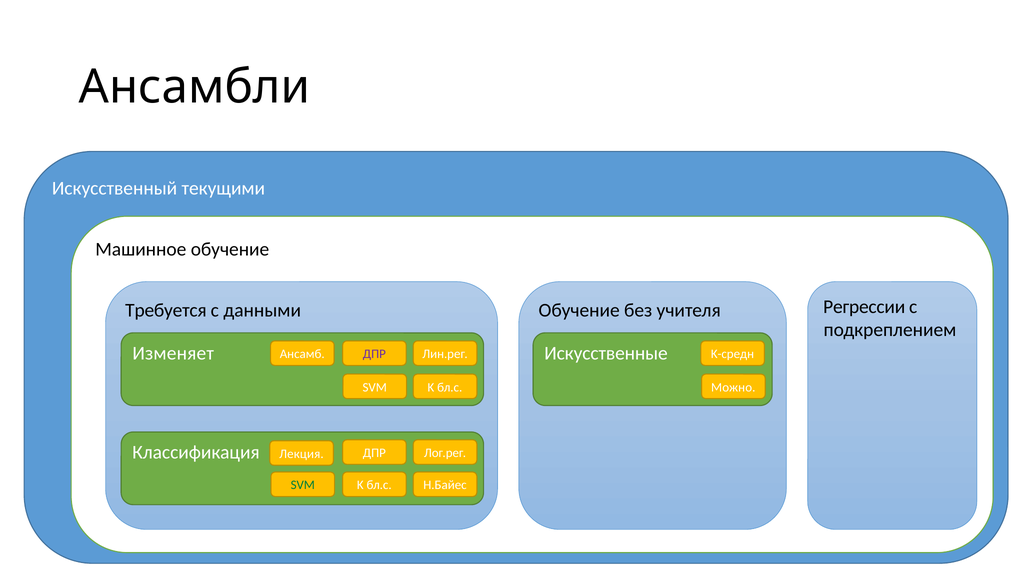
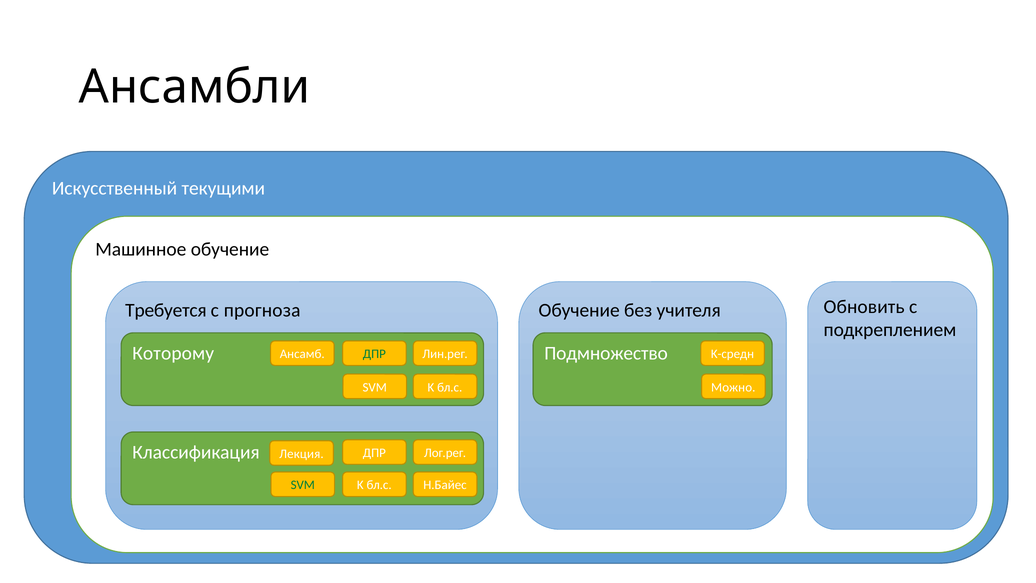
данными: данными -> прогноза (262, 310)
Регрессии: Регрессии -> Обновить (864, 307)
Изменяет: Изменяет -> Которому (173, 353)
Искусственные: Искусственные -> Подмножество (606, 353)
ДПР colour: purple -> green (374, 354)
